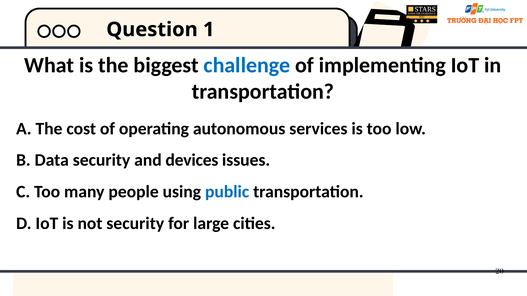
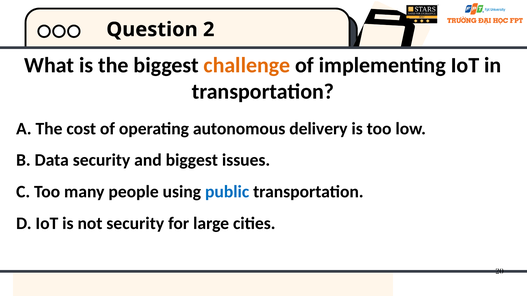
1: 1 -> 2 (209, 30)
challenge colour: blue -> orange (247, 65)
services: services -> delivery (318, 129)
and devices: devices -> biggest (192, 160)
